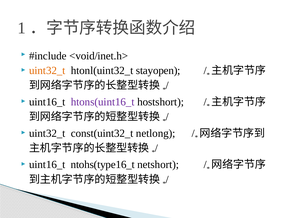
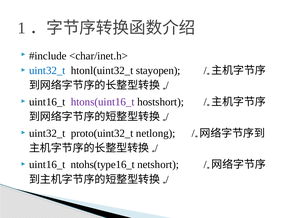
<void/inet.h>: <void/inet.h> -> <char/inet.h> (99, 56)
uint32_t colour: orange -> blue (47, 71)
const(uint32_t: const(uint32_t -> proto(uint32_t (102, 133)
